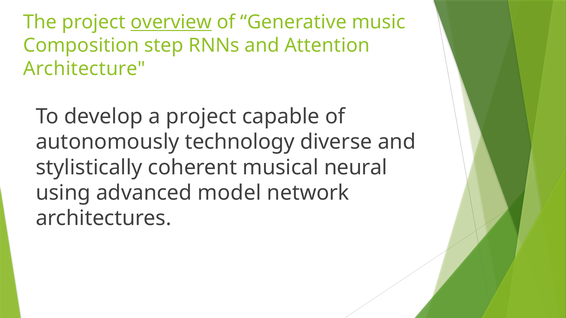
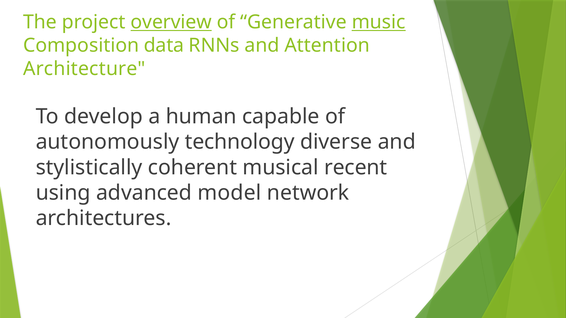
music underline: none -> present (379, 22)
step: step -> data (164, 46)
a project: project -> human (201, 117)
neural: neural -> recent (356, 168)
